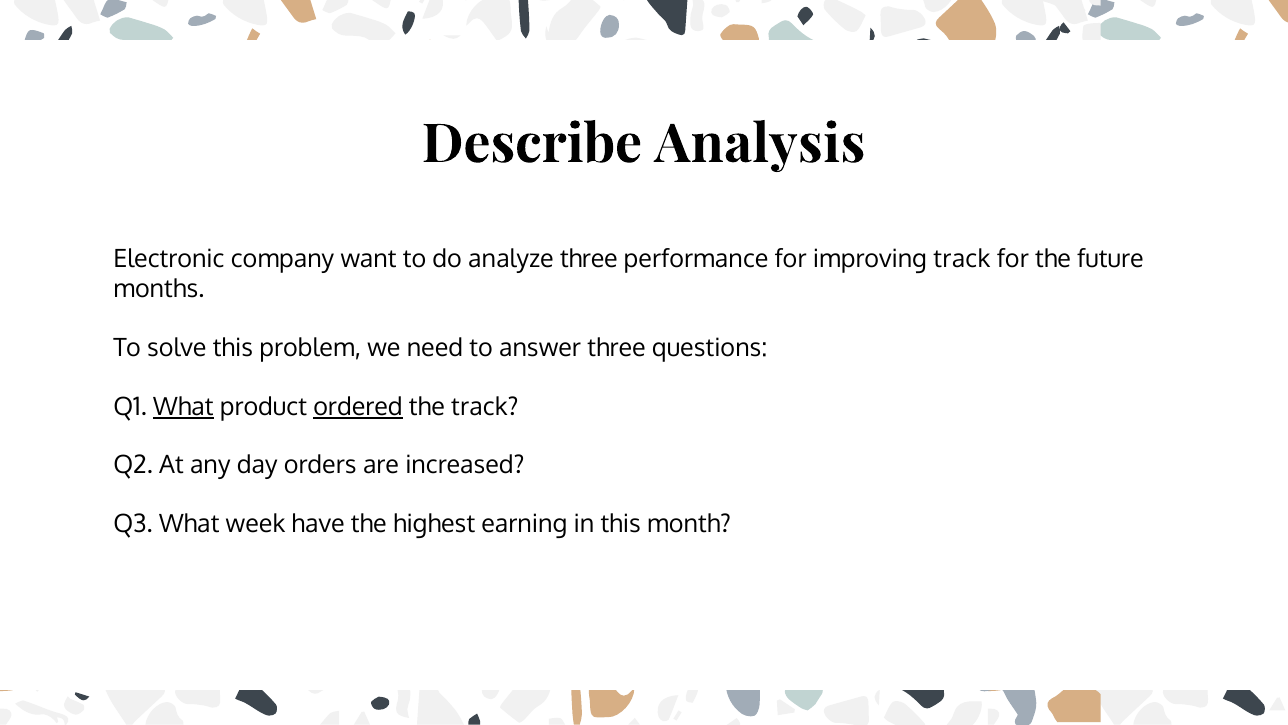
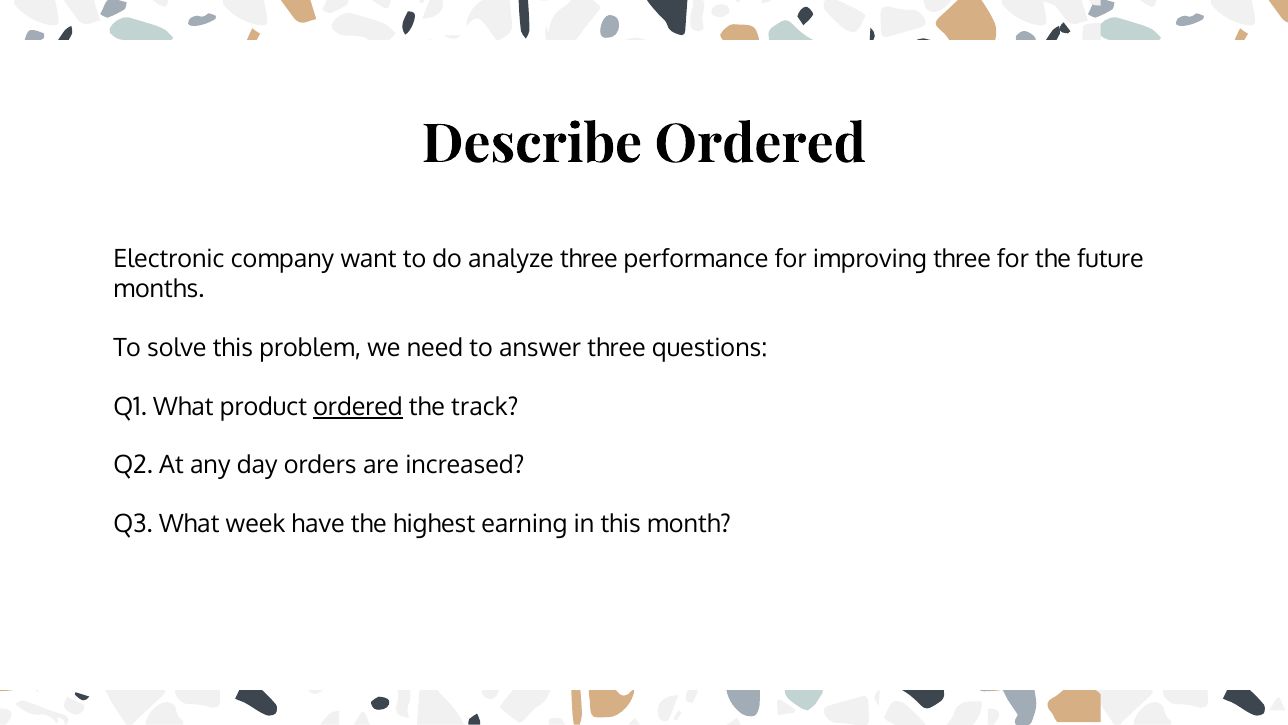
Describe Analysis: Analysis -> Ordered (760, 144)
improving track: track -> three (962, 259)
What underline: present -> none (183, 407)
